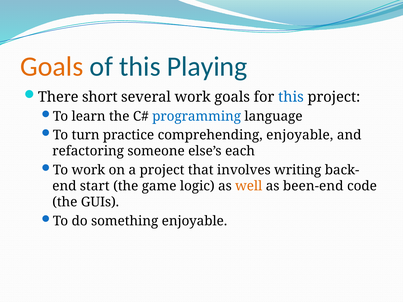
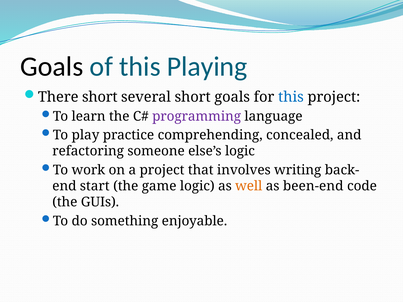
Goals colour: orange -> black (52, 67)
several work: work -> short (193, 97)
programming colour: blue -> purple (197, 116)
turn: turn -> play (86, 135)
comprehending enjoyable: enjoyable -> concealed (300, 135)
else’s each: each -> logic (240, 151)
